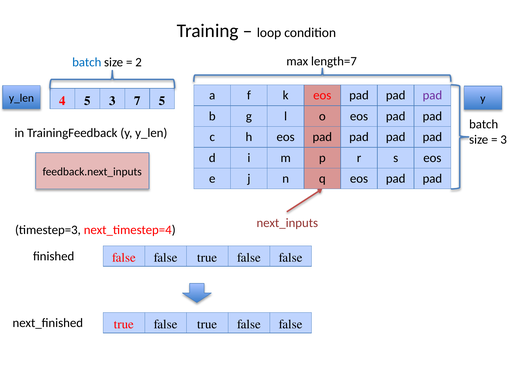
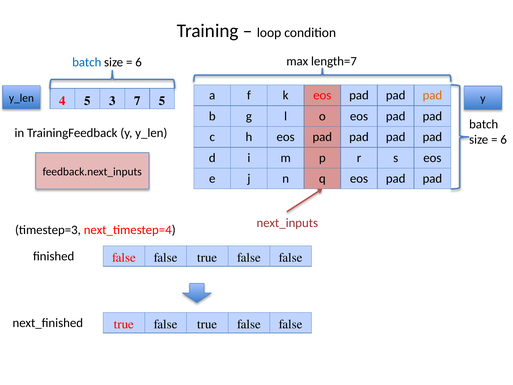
2: 2 -> 6 (139, 62)
pad colour: purple -> orange (432, 95)
3: 3 -> 6 (504, 140)
